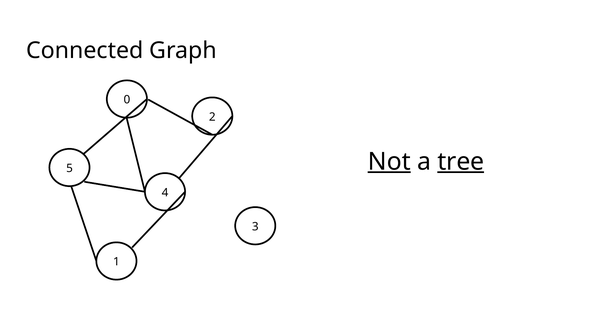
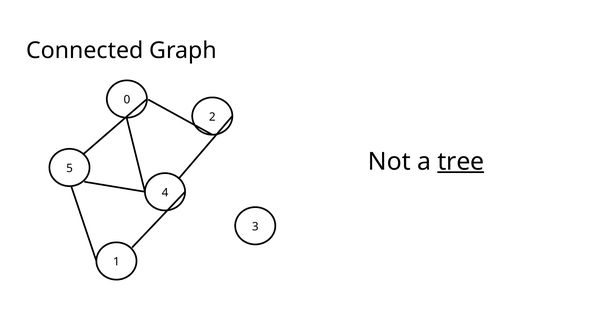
Not underline: present -> none (389, 162)
